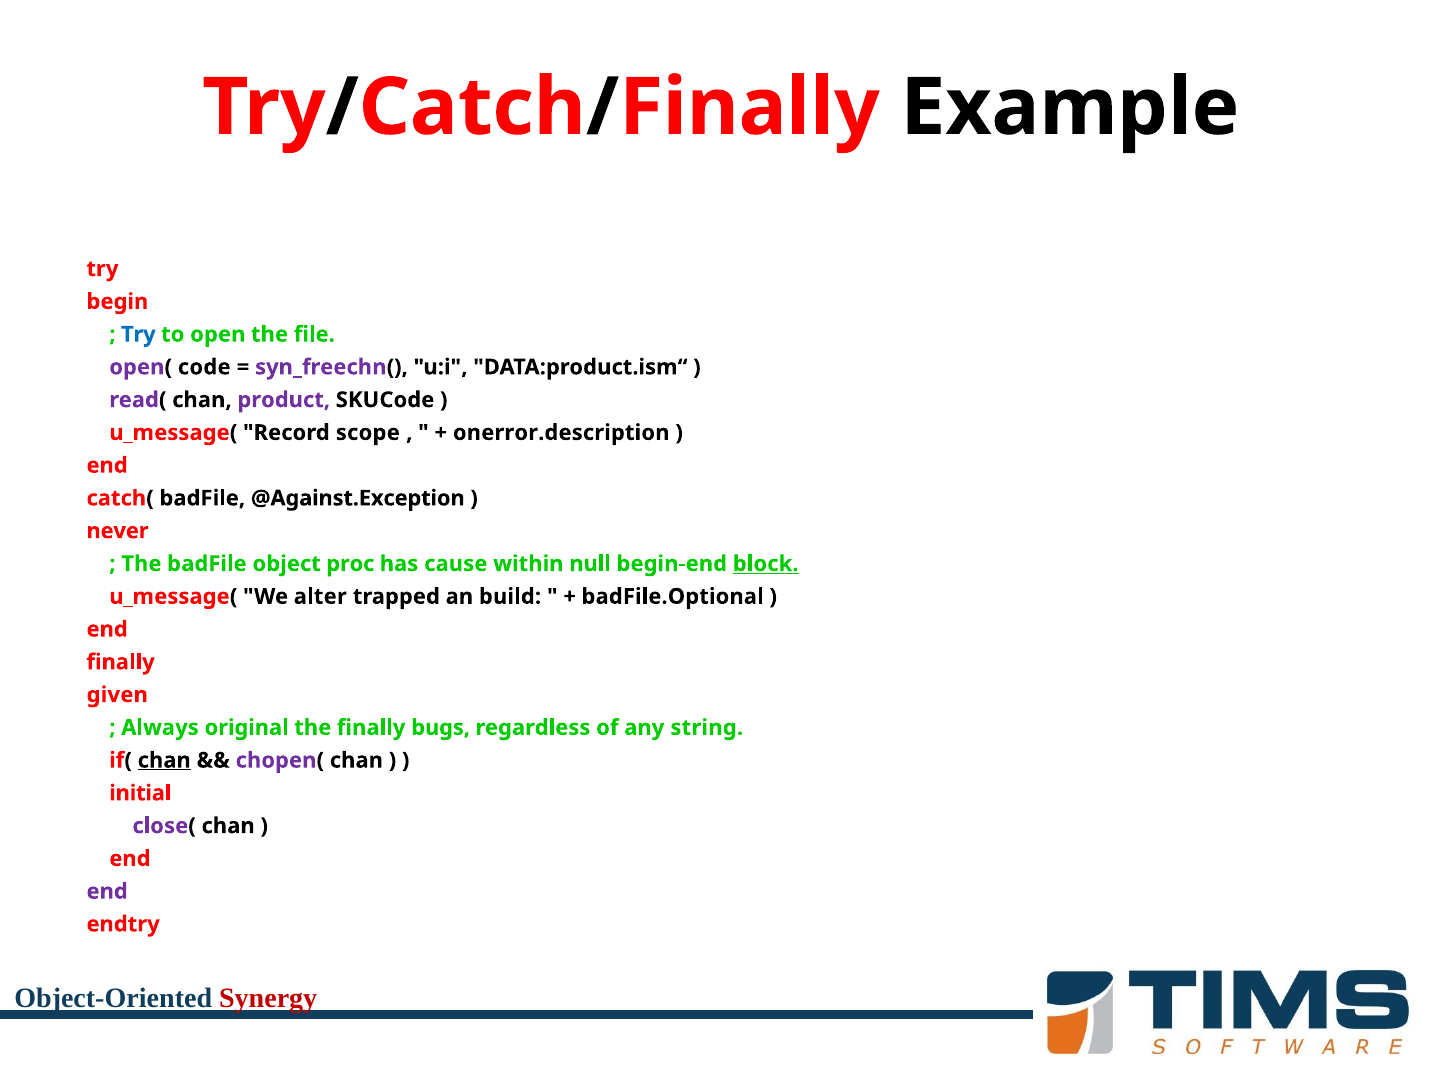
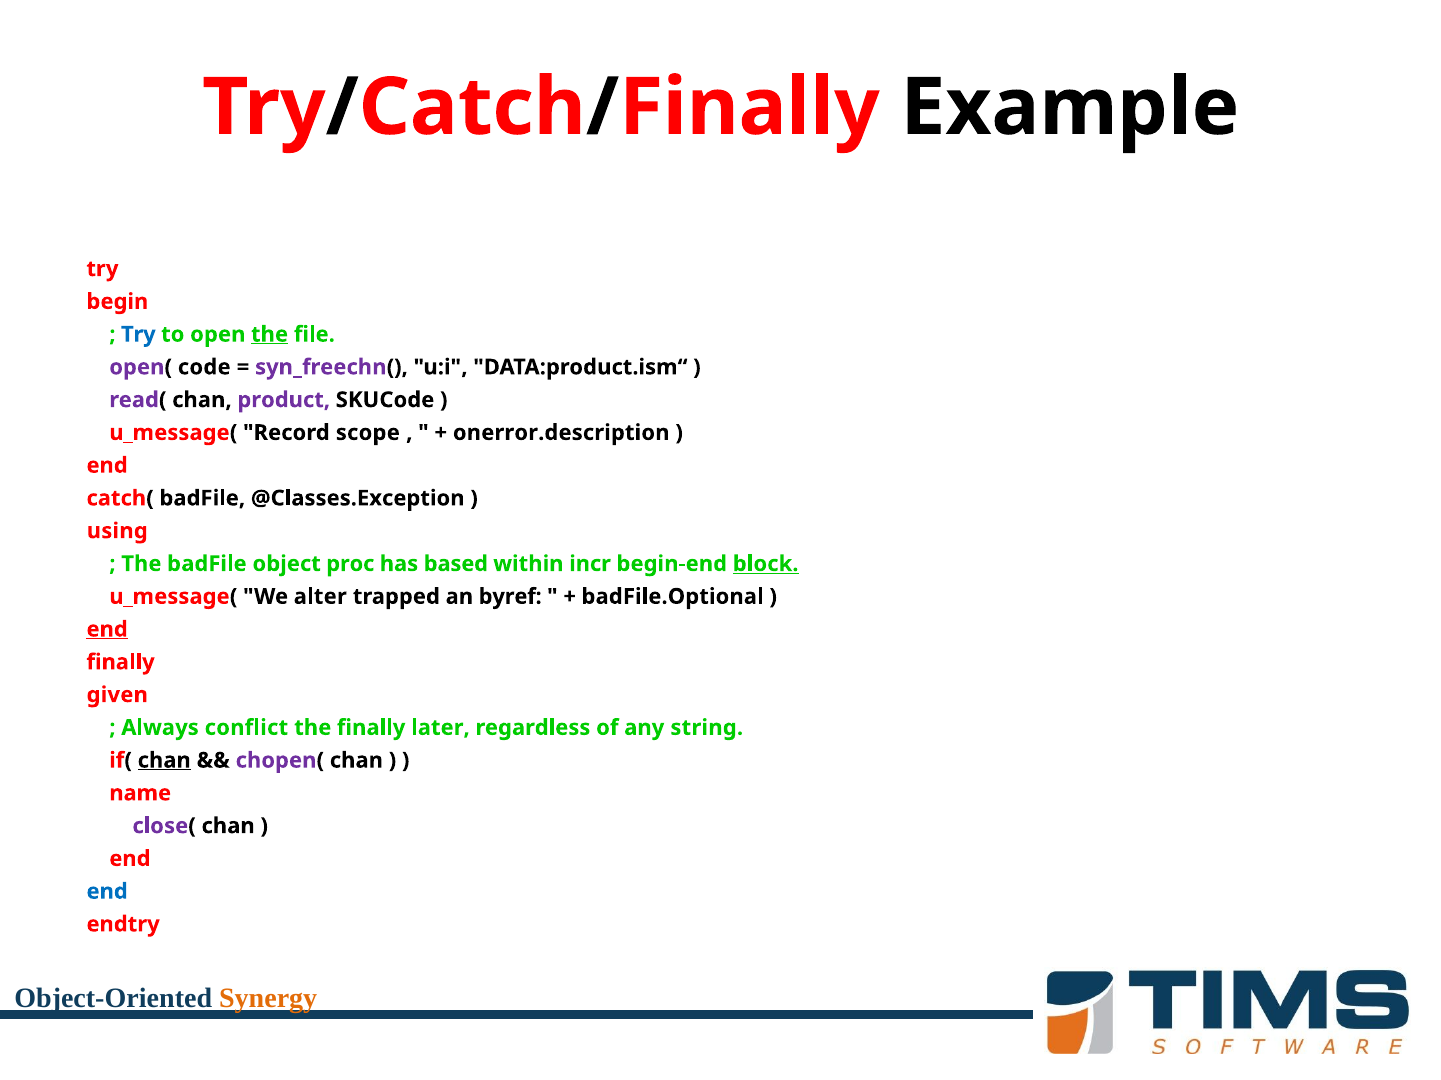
the underline: none -> present (270, 335)
@Against.Exception: @Against.Exception -> @Classes.Exception (358, 499)
never: never -> using (117, 531)
cause: cause -> based (456, 564)
null: null -> incr (590, 564)
build: build -> byref (510, 597)
end underline: none -> present (107, 630)
original: original -> conflict (246, 728)
bugs: bugs -> later (441, 728)
initial: initial -> name (140, 794)
end colour: purple -> blue (107, 892)
Synergy colour: red -> orange (268, 999)
